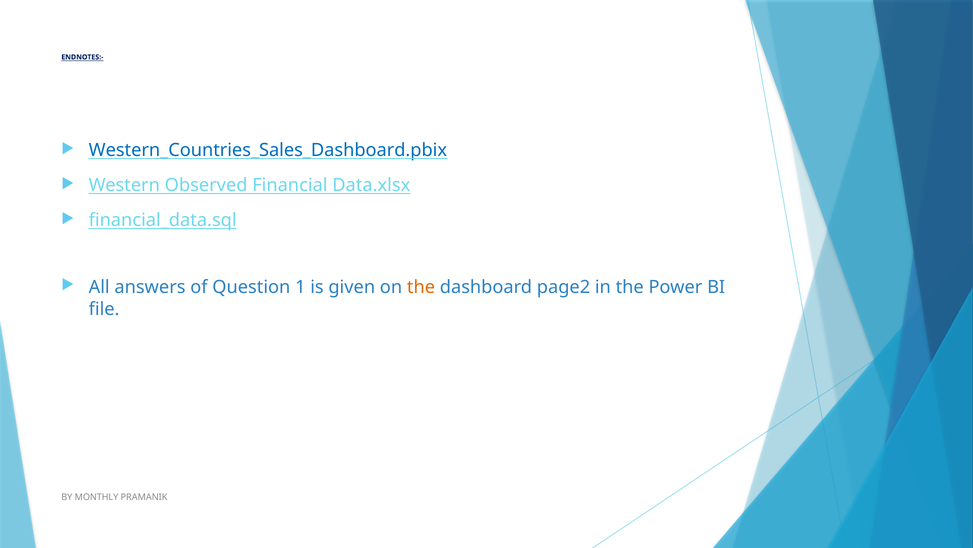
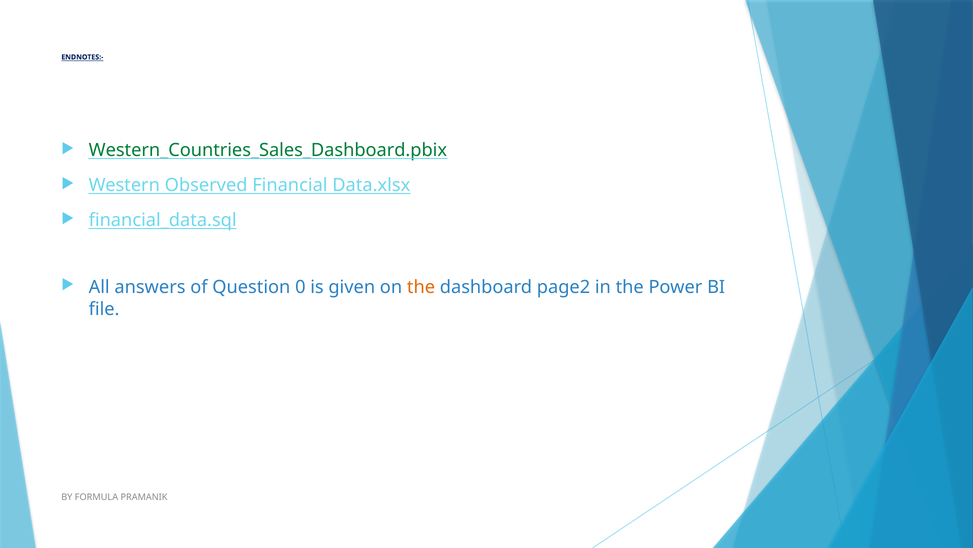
Western_Countries_Sales_Dashboard.pbix colour: blue -> green (268, 150)
1: 1 -> 0 (300, 287)
MONTHLY: MONTHLY -> FORMULA (96, 497)
